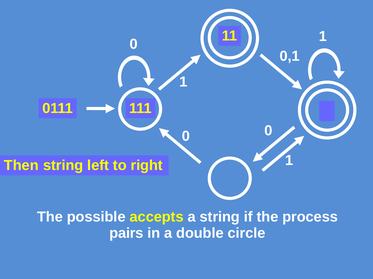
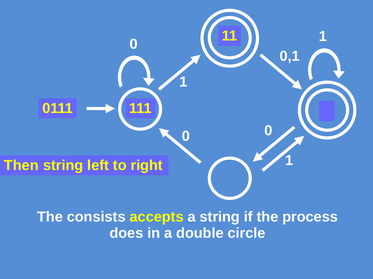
possible: possible -> consists (96, 217)
pairs: pairs -> does (126, 234)
